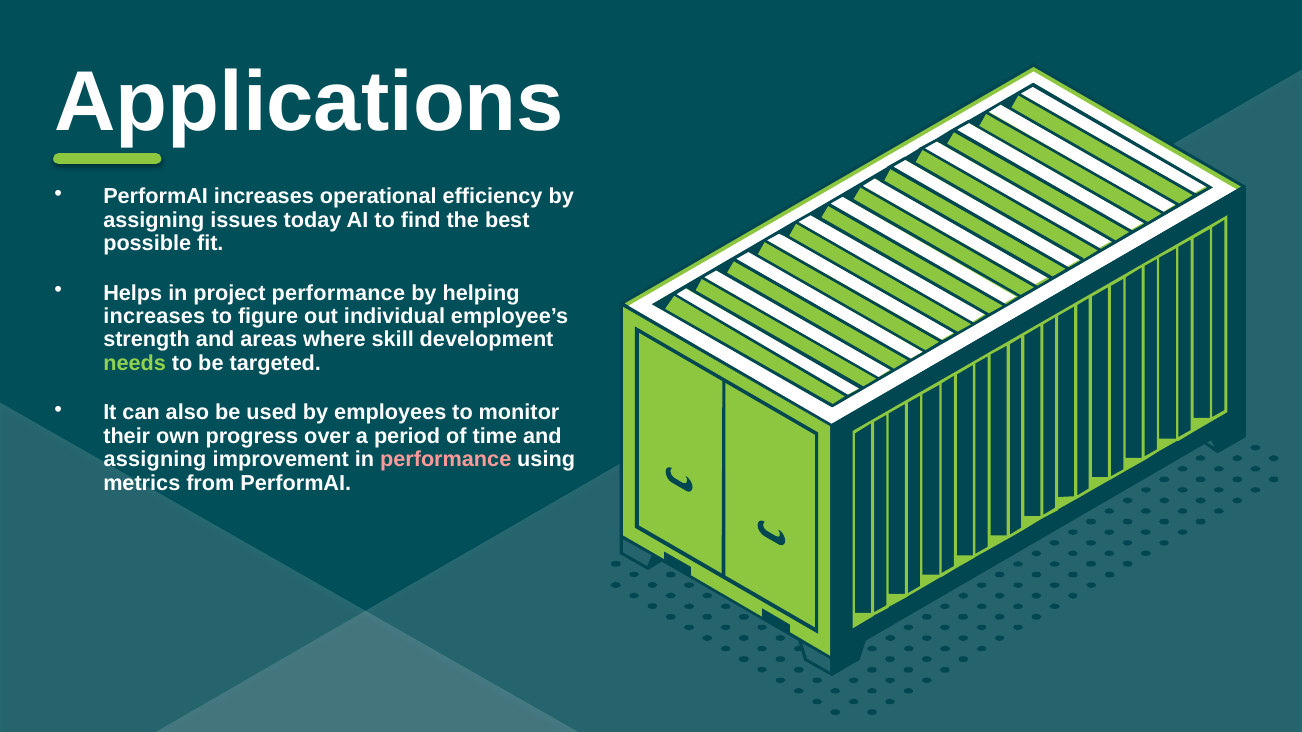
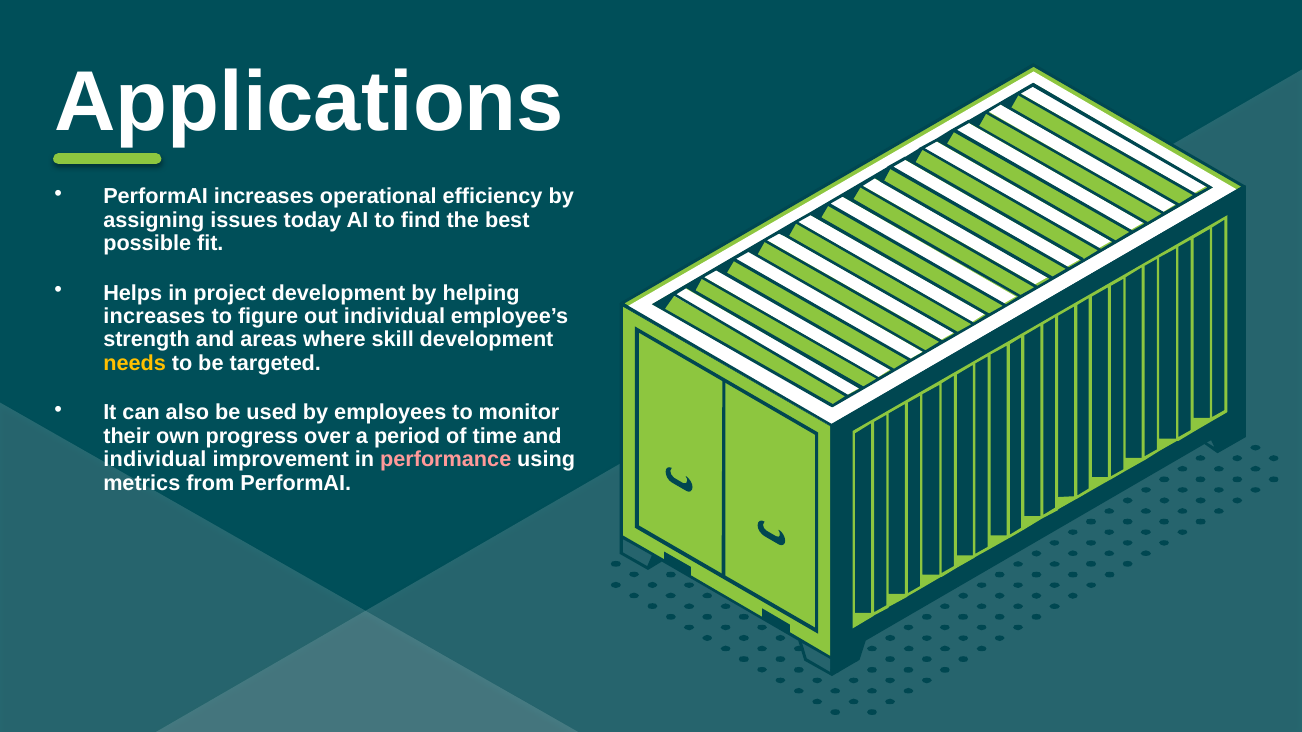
project performance: performance -> development (338, 293)
needs colour: light green -> yellow (135, 363)
assigning: assigning -> individual (155, 460)
